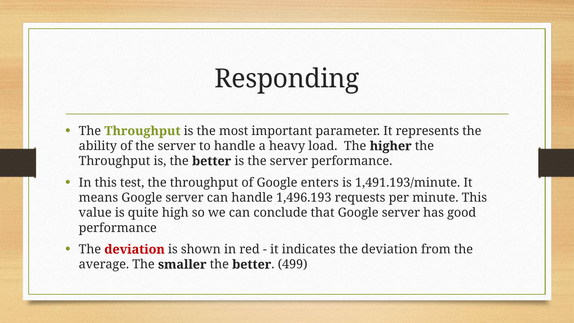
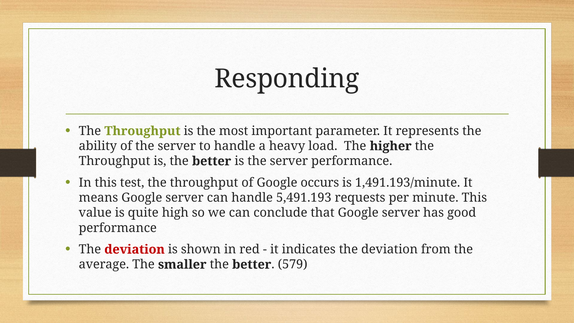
enters: enters -> occurs (320, 183)
1,496.193: 1,496.193 -> 5,491.193 (304, 198)
499: 499 -> 579 (293, 264)
